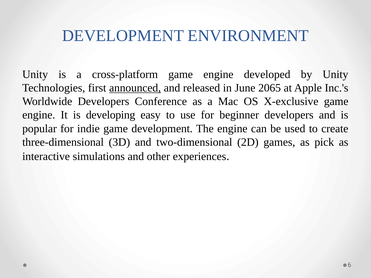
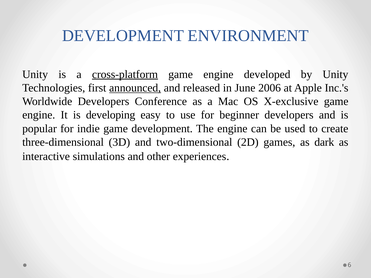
cross-platform underline: none -> present (125, 74)
2065: 2065 -> 2006 (270, 88)
pick: pick -> dark (324, 142)
